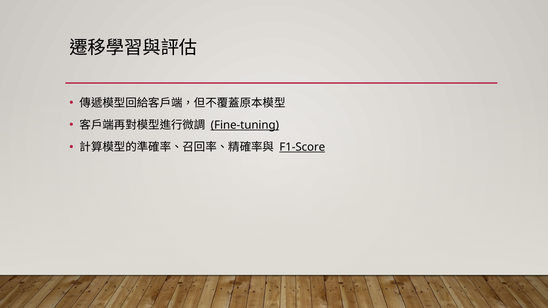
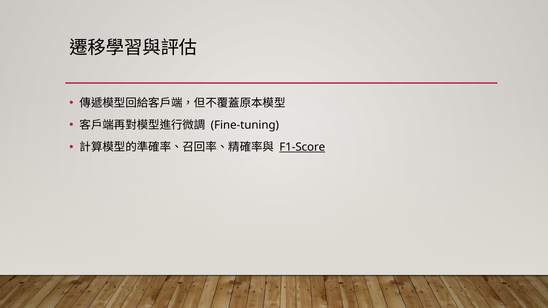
Fine-tuning underline: present -> none (245, 125)
